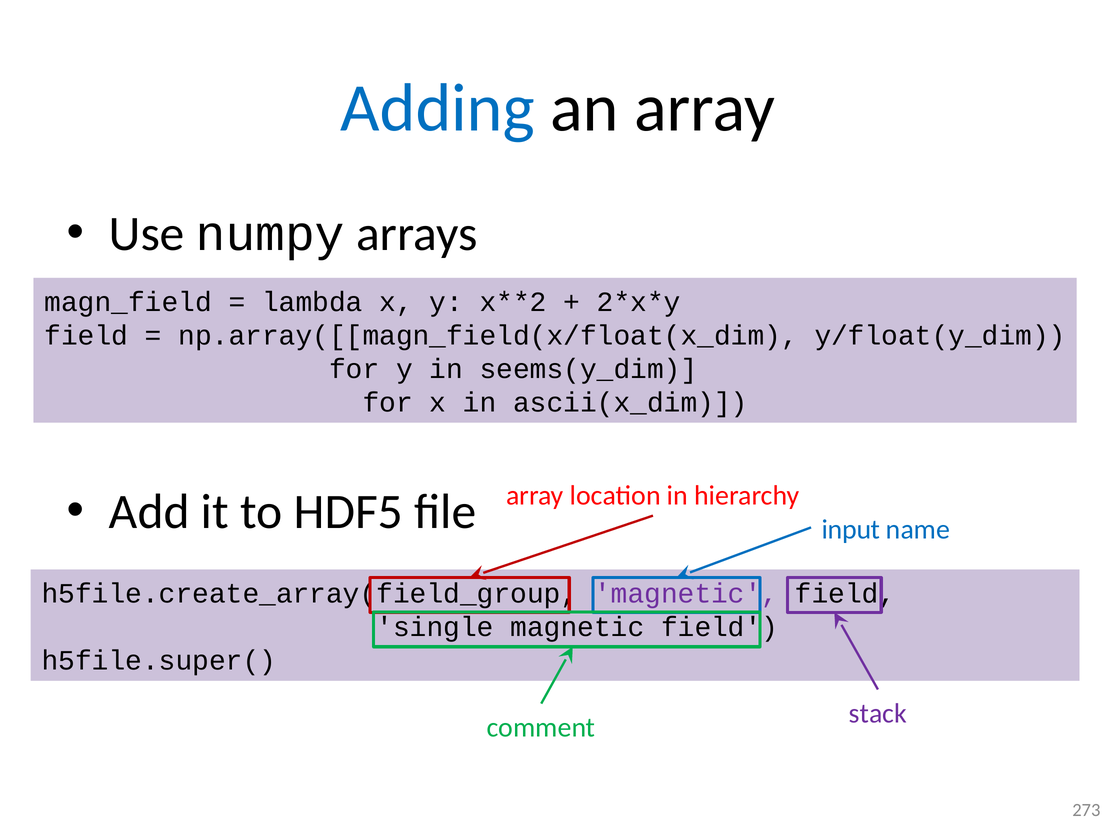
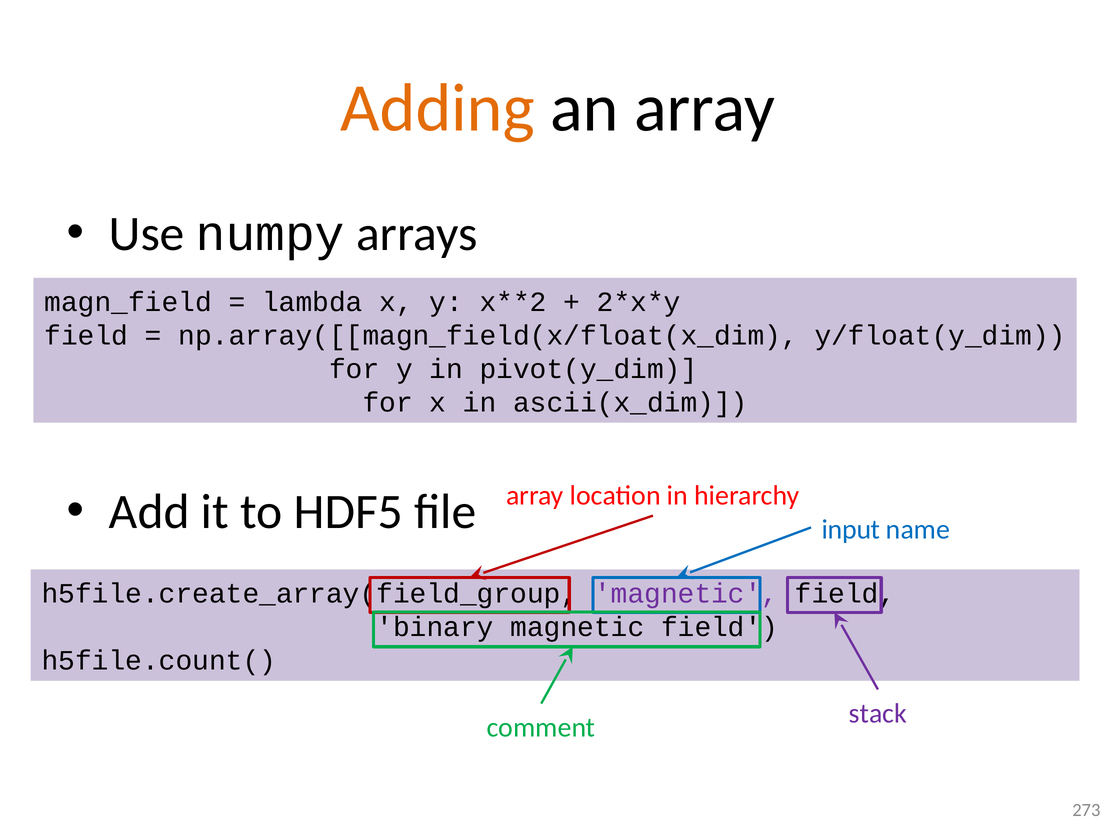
Adding colour: blue -> orange (438, 108)
seems(y_dim: seems(y_dim -> pivot(y_dim (589, 369)
single: single -> binary (435, 627)
h5file.super(: h5file.super( -> h5file.count( (159, 661)
